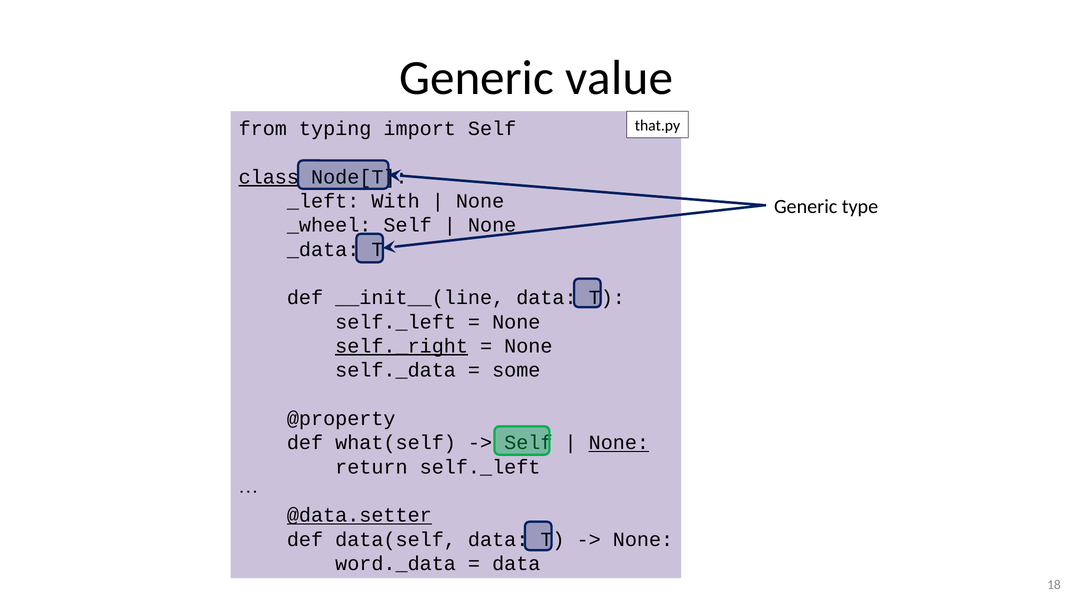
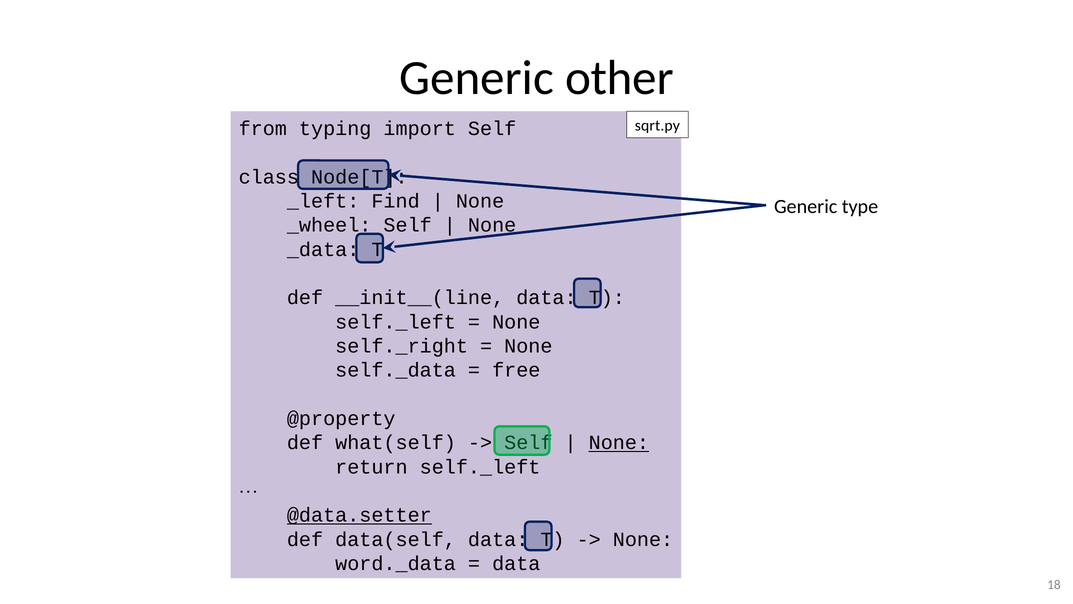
value: value -> other (619, 78)
that.py: that.py -> sqrt.py (657, 126)
class underline: present -> none (269, 177)
With: With -> Find (396, 201)
self._right underline: present -> none (402, 346)
some: some -> free (516, 370)
